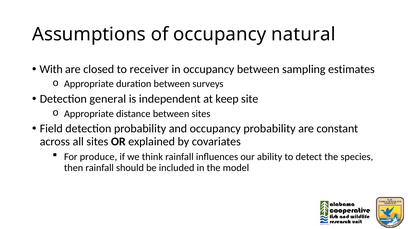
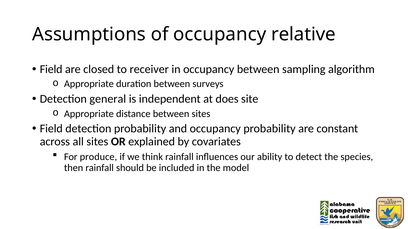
natural: natural -> relative (303, 34)
With: With -> Field (51, 69)
estimates: estimates -> algorithm (351, 69)
keep: keep -> does (227, 99)
